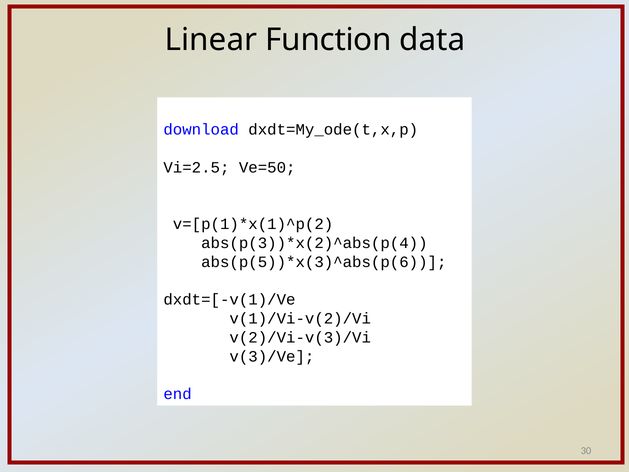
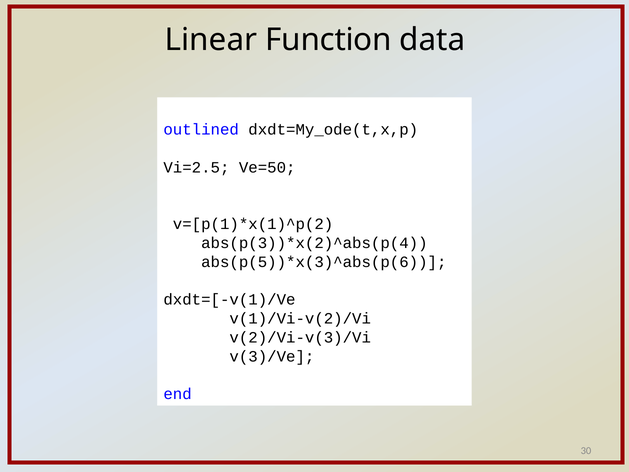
download: download -> outlined (201, 130)
